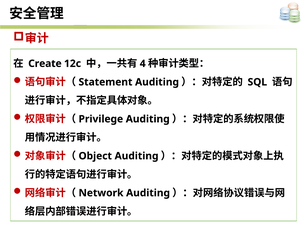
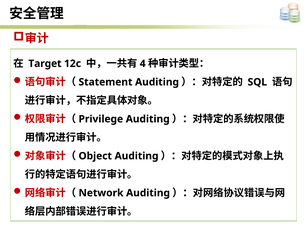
Create: Create -> Target (45, 63)
